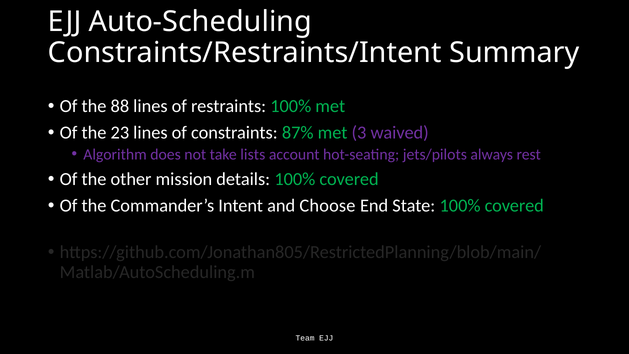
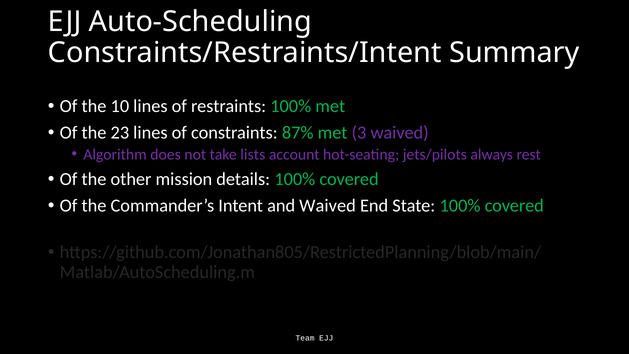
88: 88 -> 10 (120, 106)
and Choose: Choose -> Waived (328, 206)
